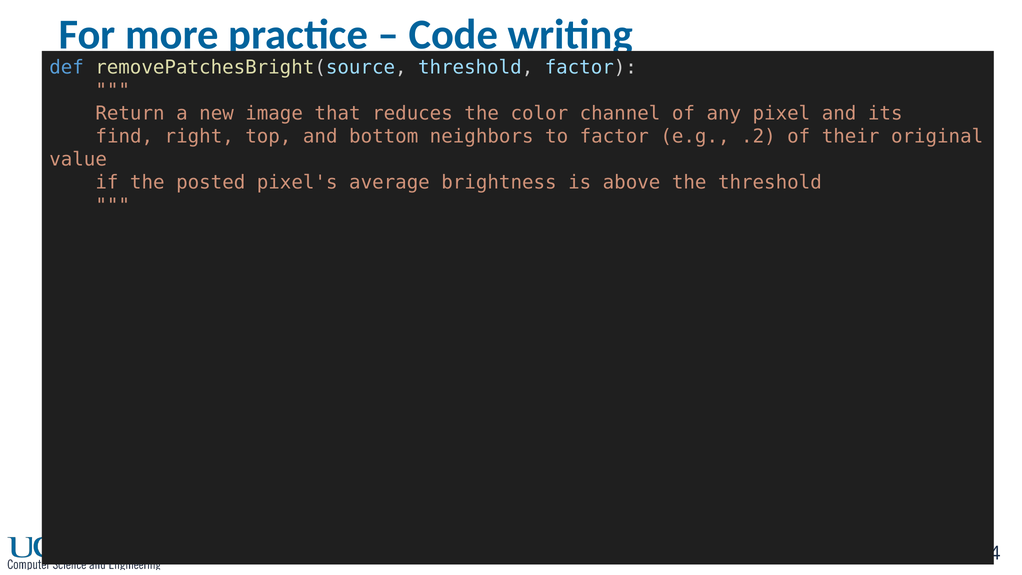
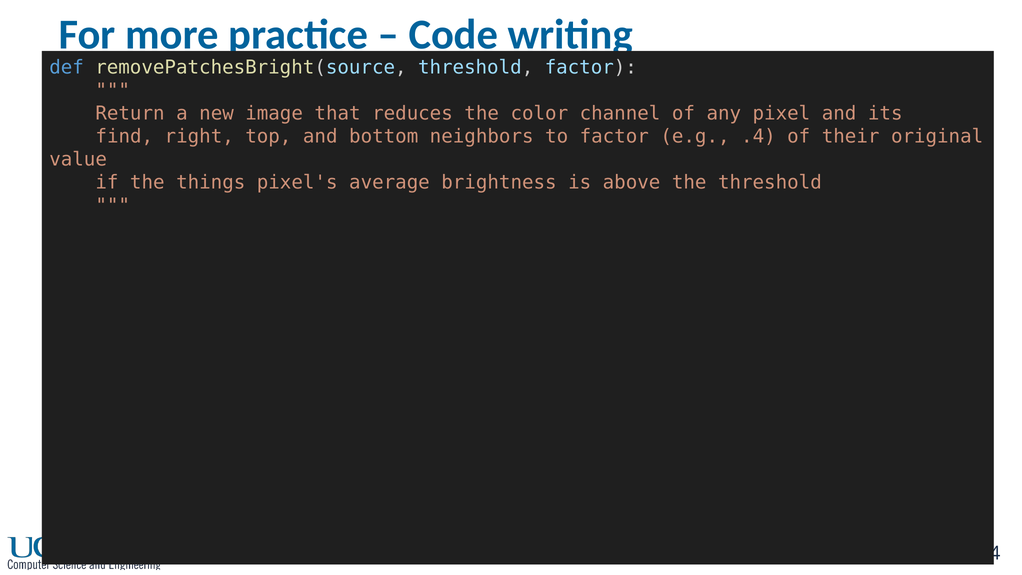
.2: .2 -> .4 (758, 137)
posted: posted -> things (211, 183)
